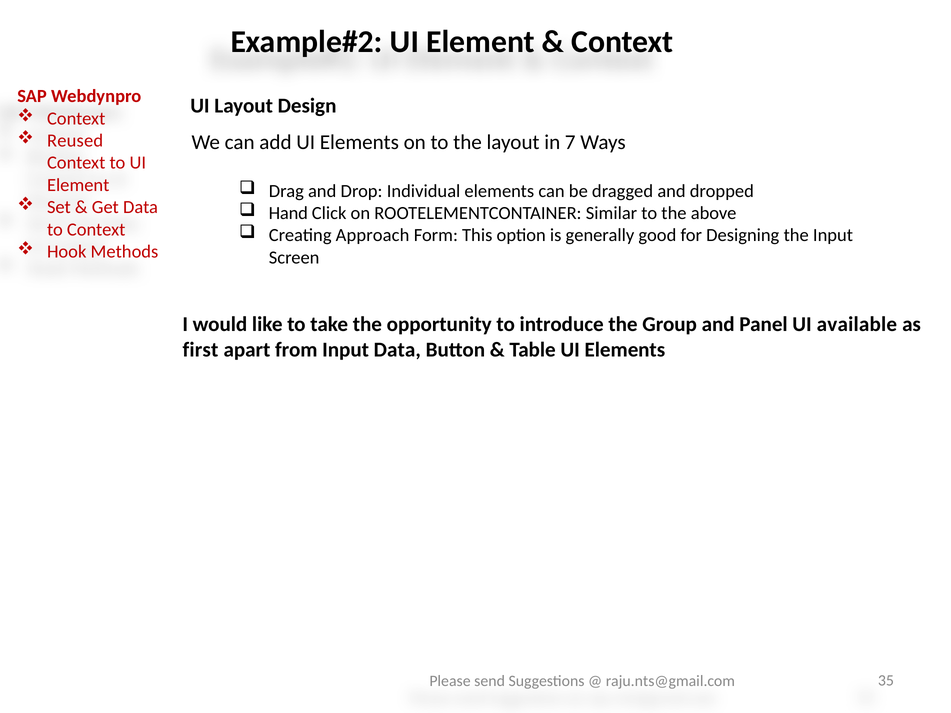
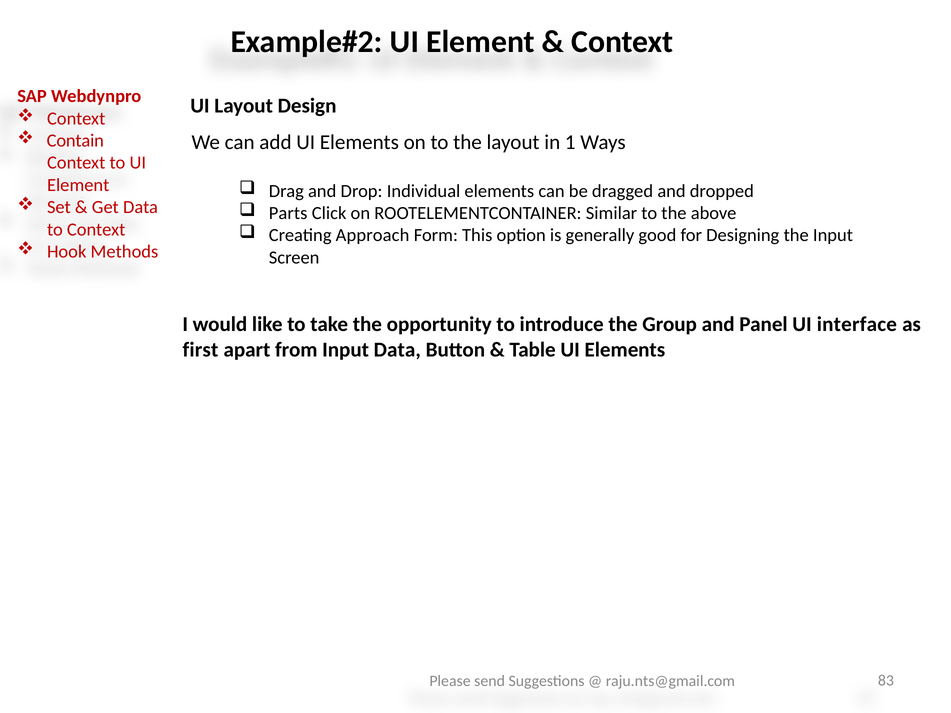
Reused: Reused -> Contain (75, 141)
7: 7 -> 1 (570, 142)
Hand: Hand -> Parts (288, 213)
available: available -> interface (857, 324)
35: 35 -> 83 (886, 681)
